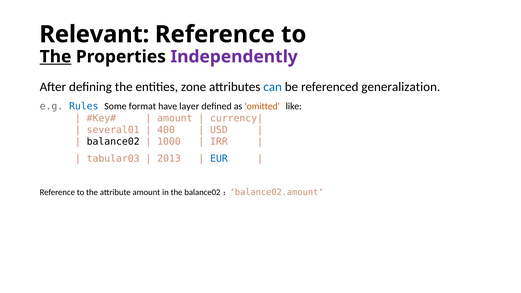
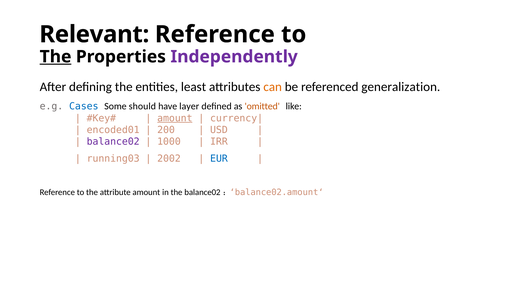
zone: zone -> least (194, 87)
can colour: blue -> orange (273, 87)
Rules: Rules -> Cases (84, 106)
format: format -> should (142, 106)
amount underline: none -> present (175, 118)
several01: several01 -> encoded01 (113, 130)
400: 400 -> 200 (166, 130)
balance02 colour: black -> purple (113, 142)
tabular03: tabular03 -> running03 (113, 159)
2013: 2013 -> 2002 (169, 159)
